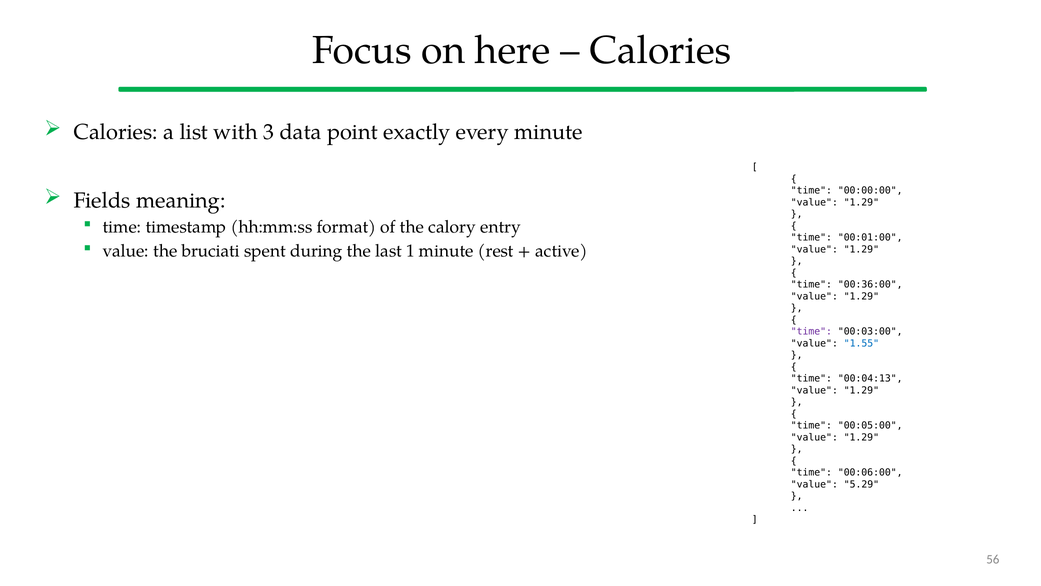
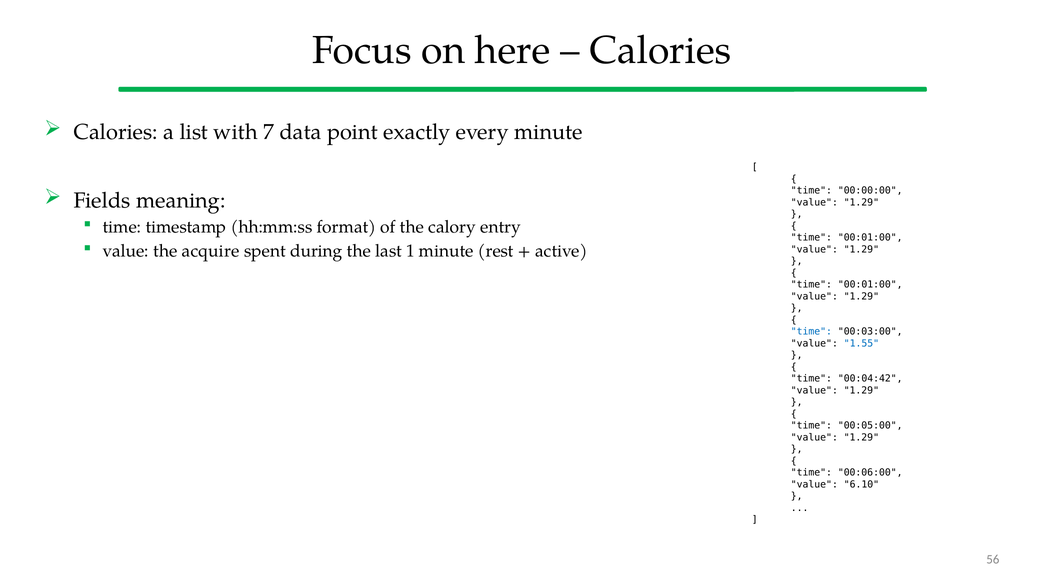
3: 3 -> 7 (269, 132)
bruciati: bruciati -> acquire (211, 251)
00:36:00: 00:36:00 -> 00:01:00 (870, 285)
time colour: purple -> blue (811, 331)
00:04:13: 00:04:13 -> 00:04:42 (870, 378)
5.29: 5.29 -> 6.10 (861, 484)
